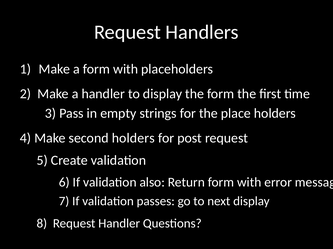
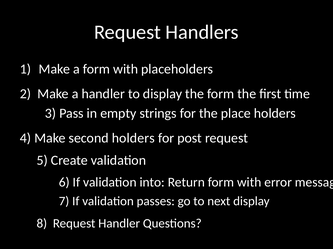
also: also -> into (152, 183)
